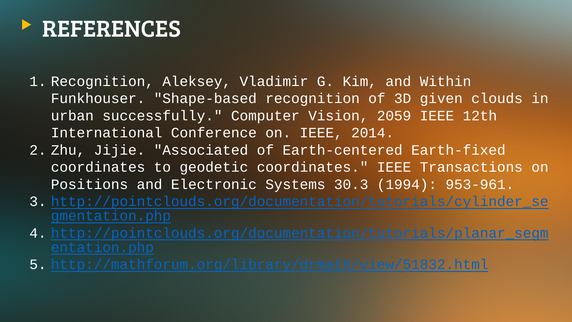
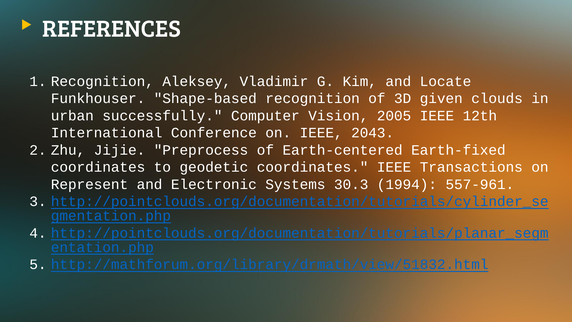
Within: Within -> Locate (446, 81)
2059: 2059 -> 2005 (394, 116)
2014: 2014 -> 2043 (373, 133)
Associated: Associated -> Preprocess (201, 150)
Positions: Positions -> Represent (89, 184)
953-961: 953-961 -> 557-961 (480, 184)
